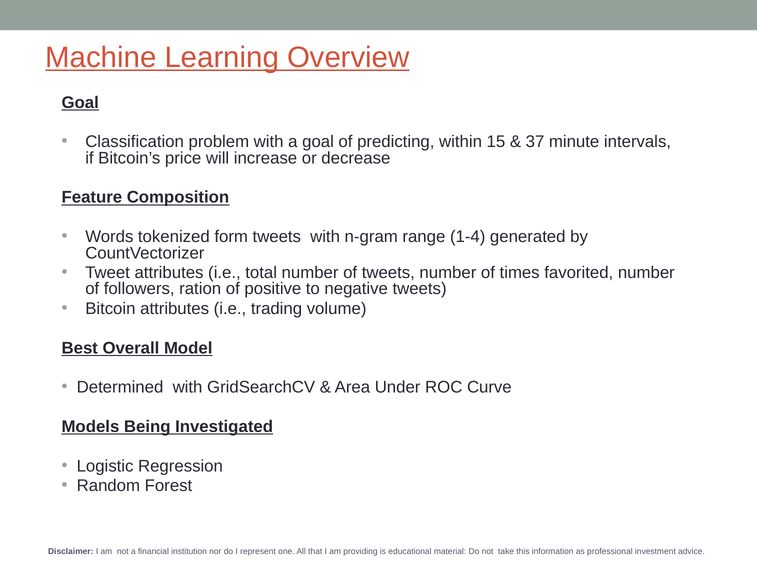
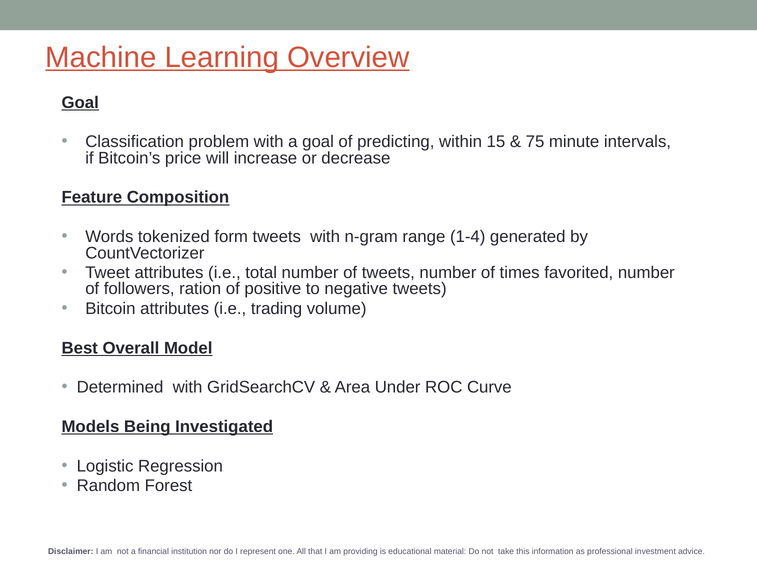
37: 37 -> 75 (535, 142)
